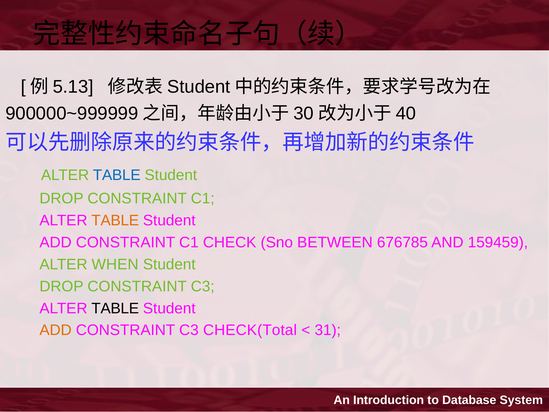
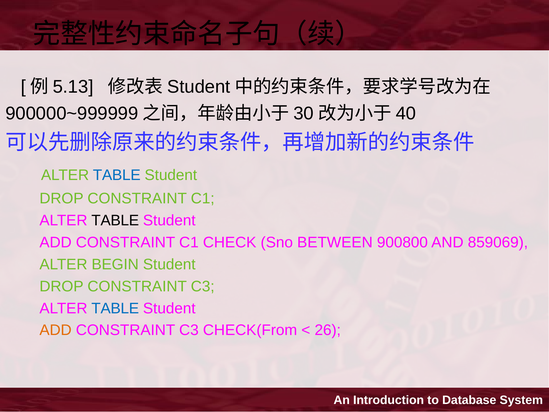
TABLE colour: orange -> black (115, 220)
676785: 676785 -> 900800 (402, 242)
159459: 159459 -> 859069 (498, 242)
WHEN: WHEN -> BEGIN (115, 264)
TABLE colour: black -> blue (115, 308)
CHECK(Total: CHECK(Total -> CHECK(From (250, 330)
31: 31 -> 26 (328, 330)
